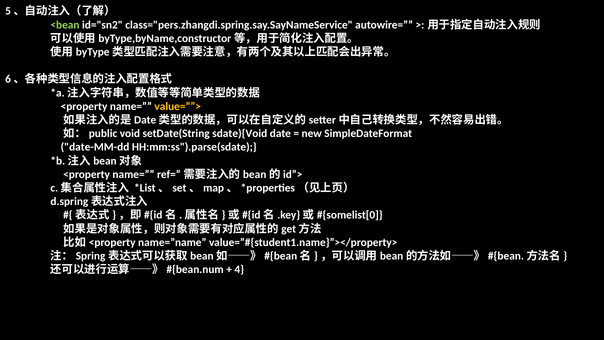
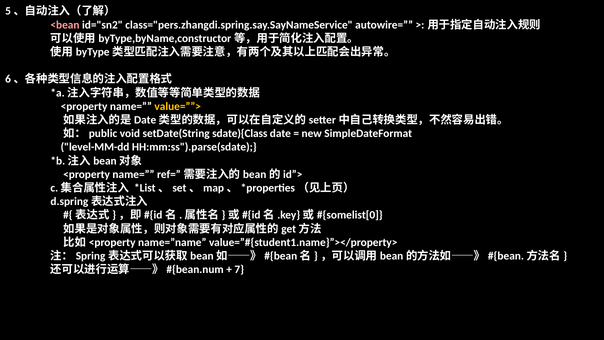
<bean colour: light green -> pink (65, 25)
sdate){Void: sdate){Void -> sdate){Class (240, 134)
date-MM-dd: date-MM-dd -> level-MM-dd (95, 147)
4: 4 -> 7 (239, 269)
